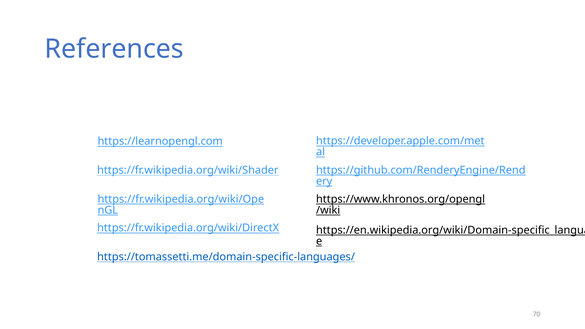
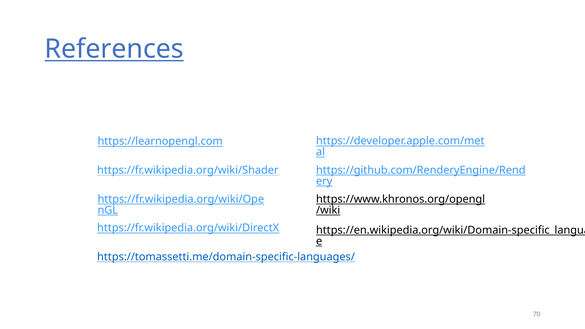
References underline: none -> present (114, 49)
